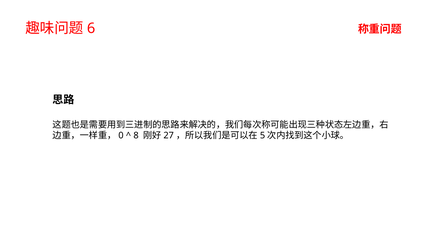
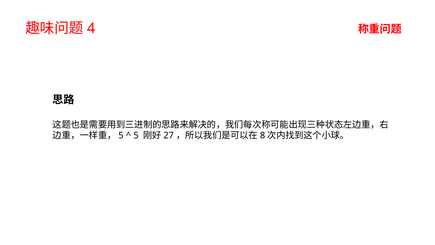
6: 6 -> 4 (91, 28)
0: 0 -> 5 (121, 135)
8: 8 -> 5 (136, 135)
5: 5 -> 8 (263, 135)
